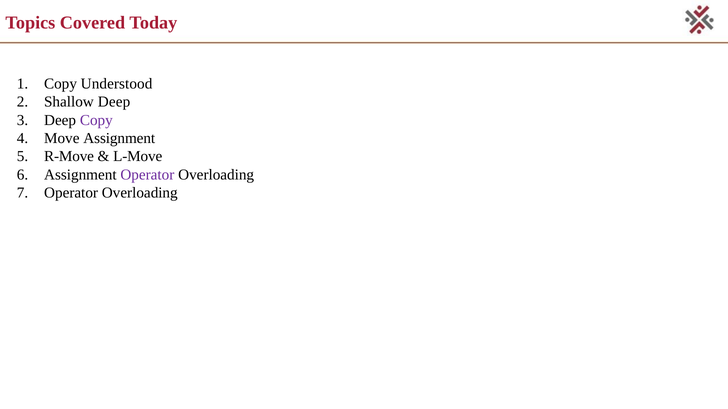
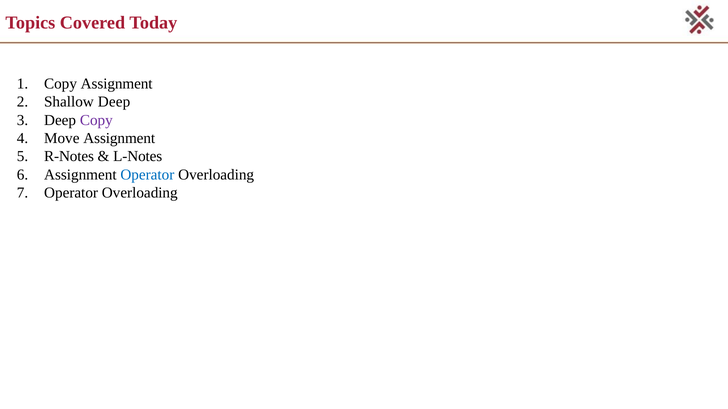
Copy Understood: Understood -> Assignment (117, 84)
R-Move: R-Move -> R-Notes (69, 157)
L-Move: L-Move -> L-Notes (138, 157)
Operator colour: purple -> blue (147, 175)
